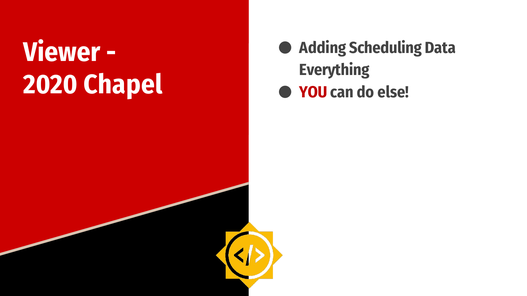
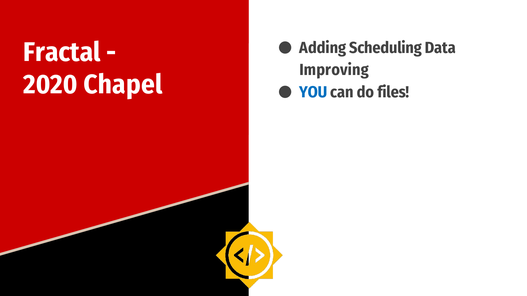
Viewer: Viewer -> Fractal (62, 52)
Everything: Everything -> Improving (334, 70)
YOU colour: red -> blue (313, 92)
else: else -> files (393, 92)
